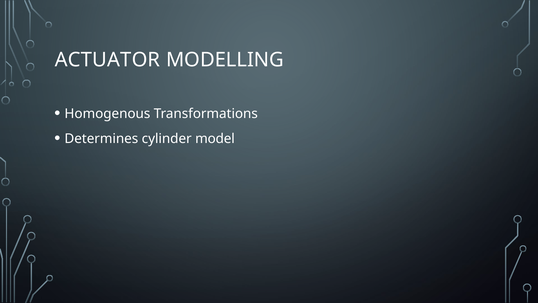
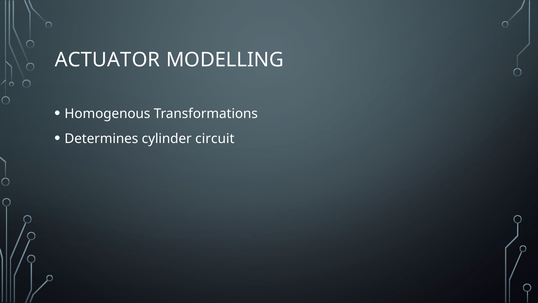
model: model -> circuit (215, 138)
